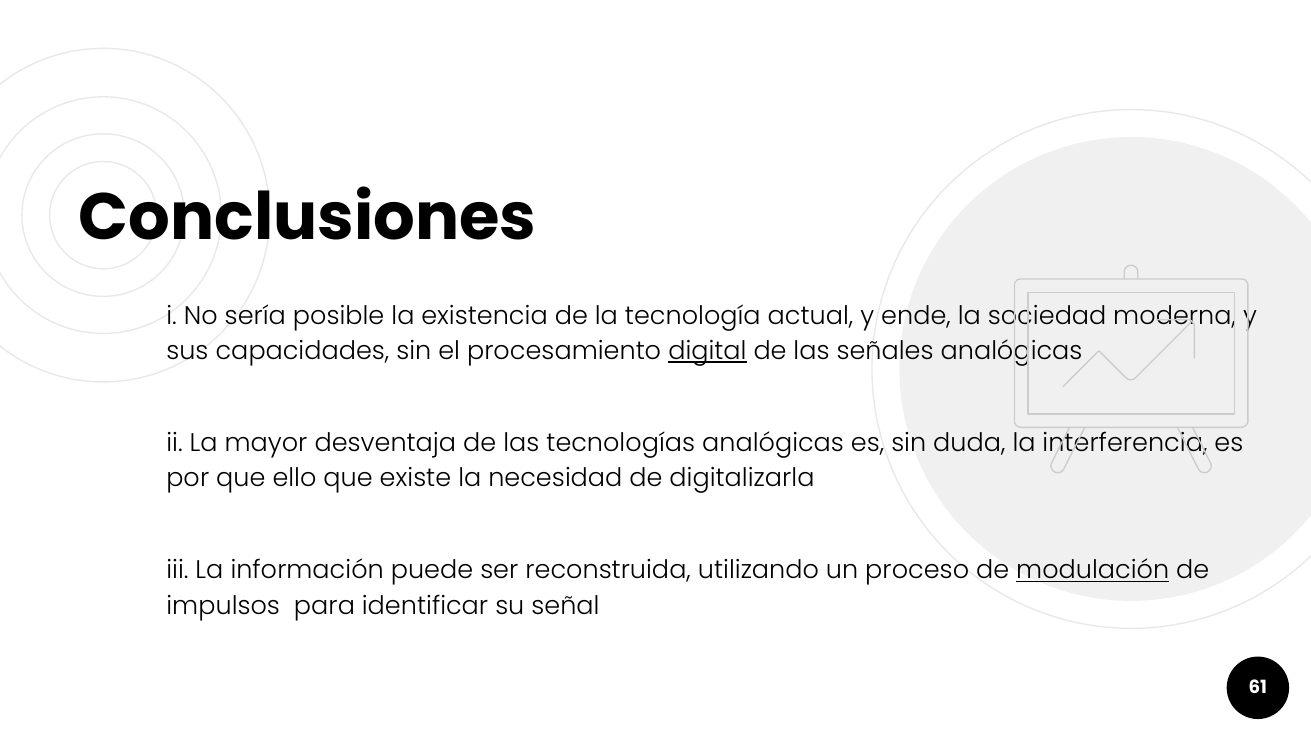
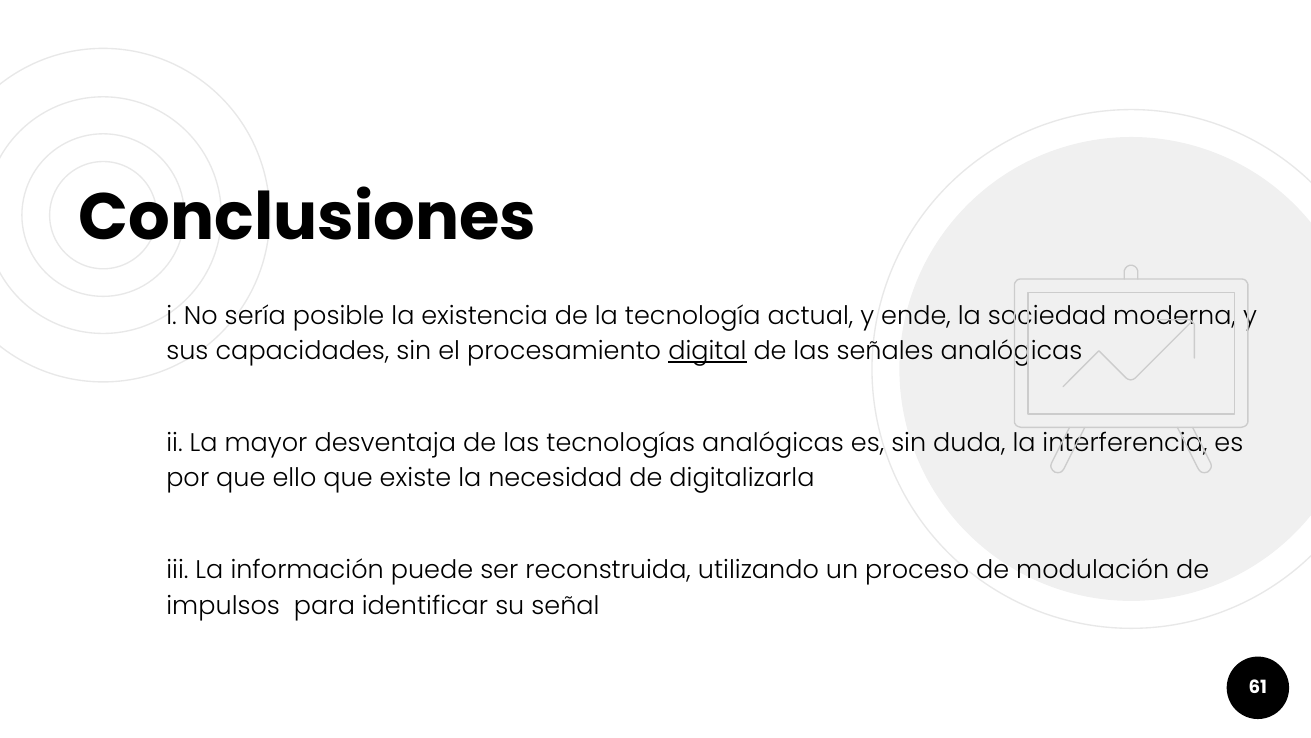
modulación underline: present -> none (1093, 570)
